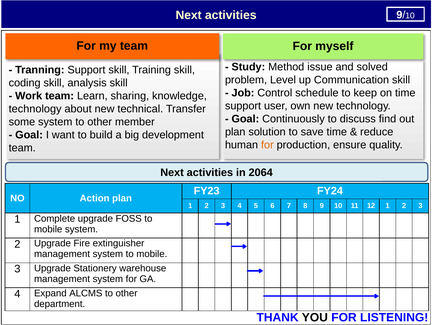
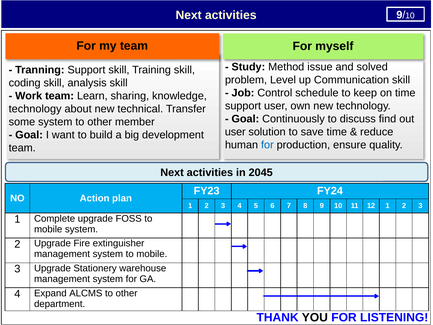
plan: plan -> user (235, 132)
for colour: orange -> blue (267, 145)
2064: 2064 -> 2045 (261, 173)
